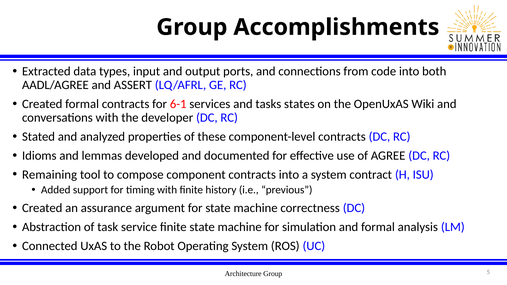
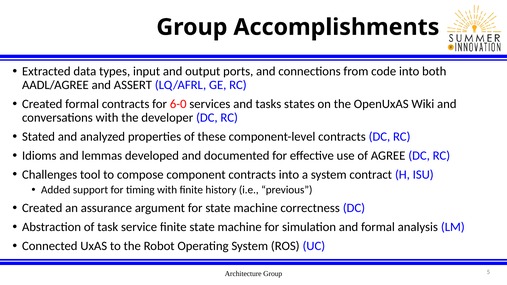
6-1: 6-1 -> 6-0 (178, 104)
Remaining: Remaining -> Challenges (50, 175)
